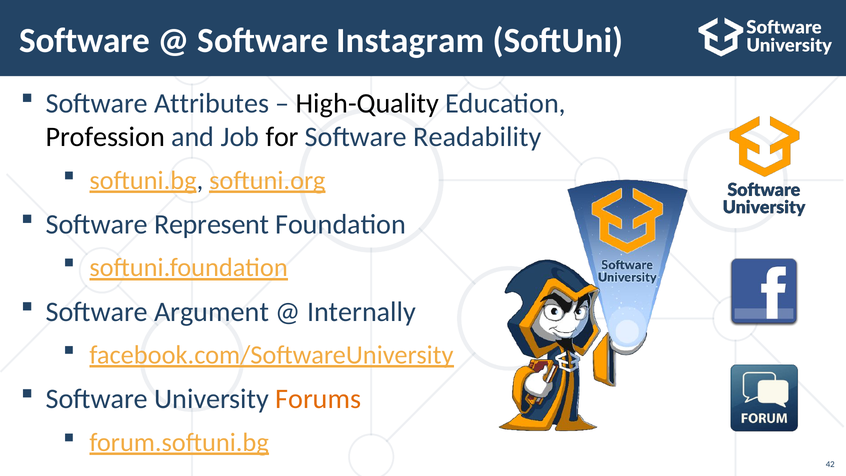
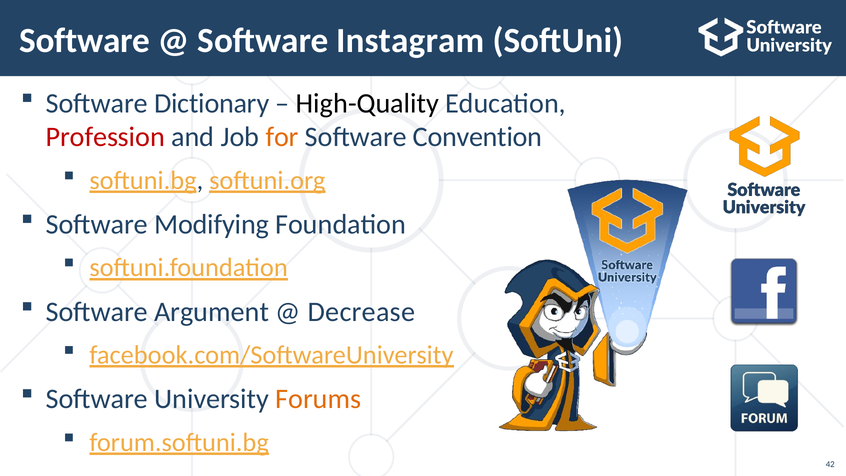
Attributes: Attributes -> Dictionary (212, 103)
Profession colour: black -> red (105, 137)
for colour: black -> orange (282, 137)
Readability: Readability -> Convention (478, 137)
Represent: Represent -> Modifying (212, 224)
Internally: Internally -> Decrease (361, 312)
